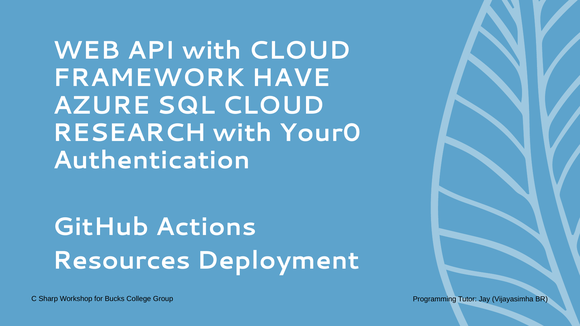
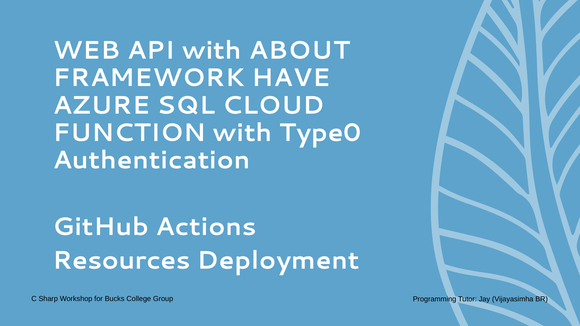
with CLOUD: CLOUD -> ABOUT (299, 51)
RESEARCH: RESEARCH -> FUNCTION (129, 133)
Your0: Your0 -> Type0 (320, 133)
